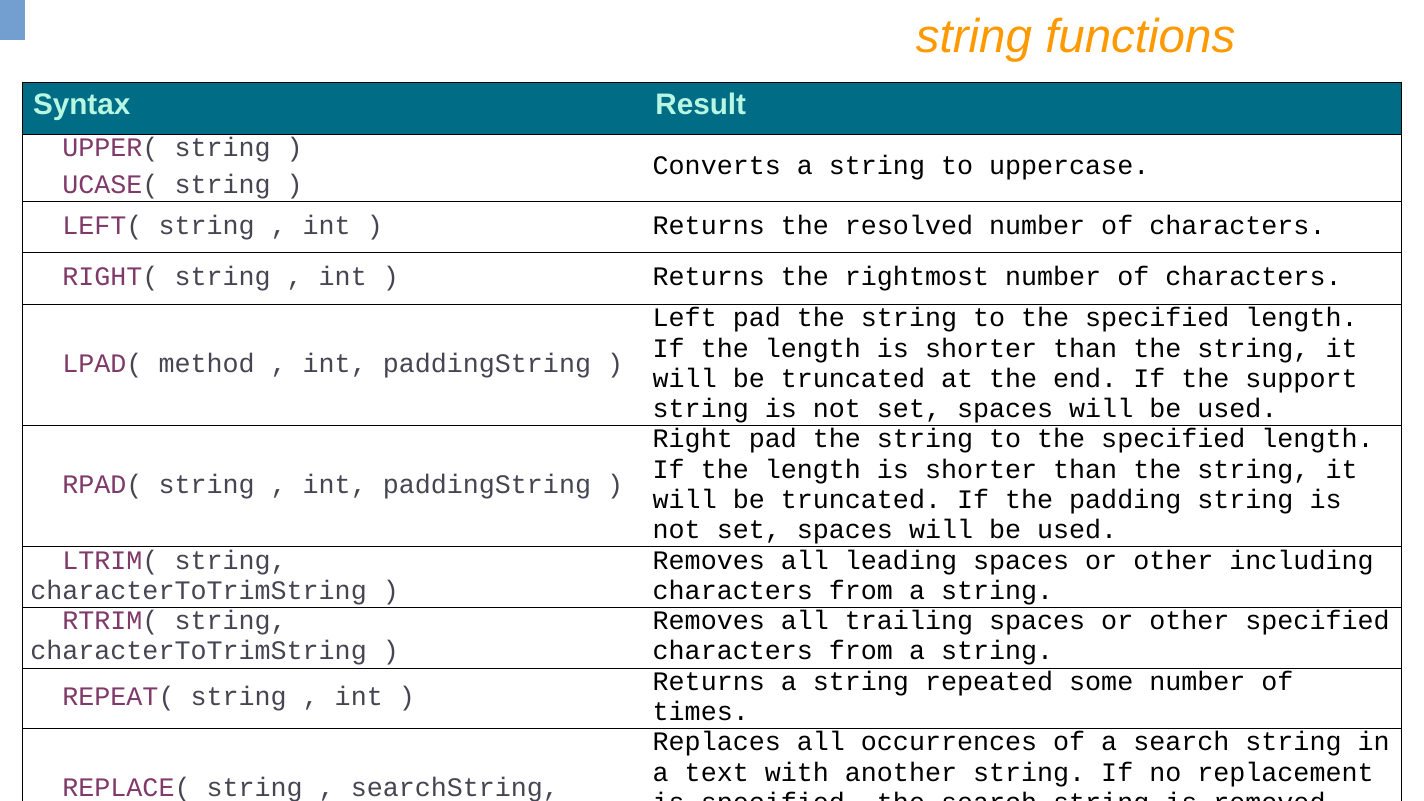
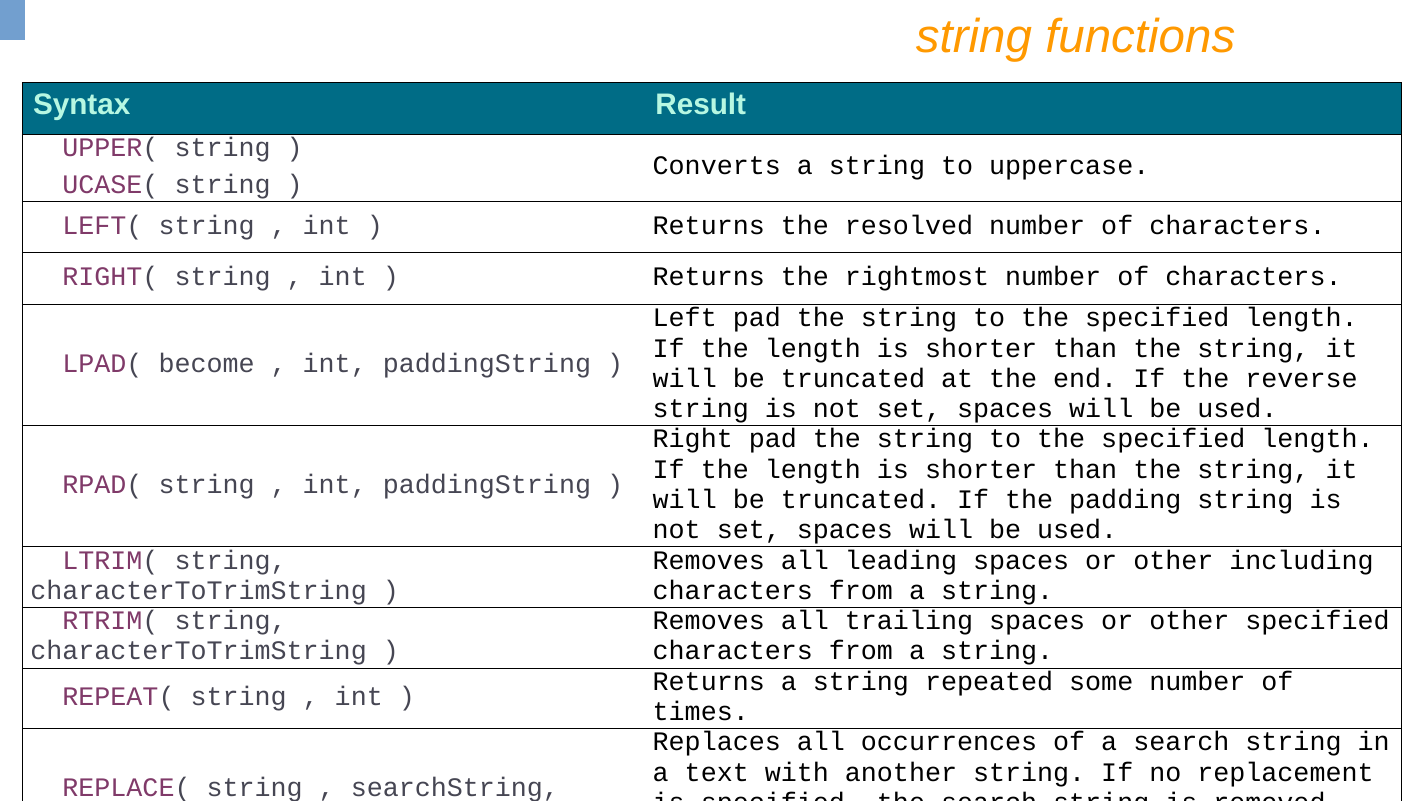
method: method -> become (207, 363)
support: support -> reverse (1301, 379)
